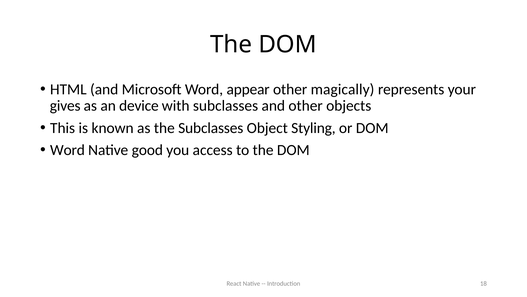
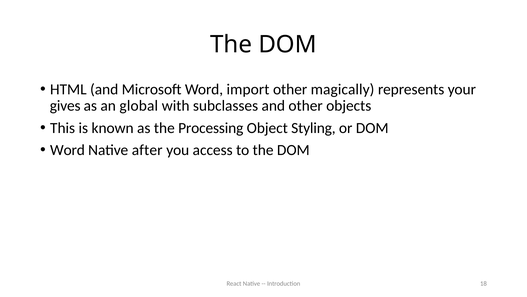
appear: appear -> import (248, 89)
device: device -> global (139, 106)
the Subclasses: Subclasses -> Processing (211, 128)
good: good -> after (147, 150)
